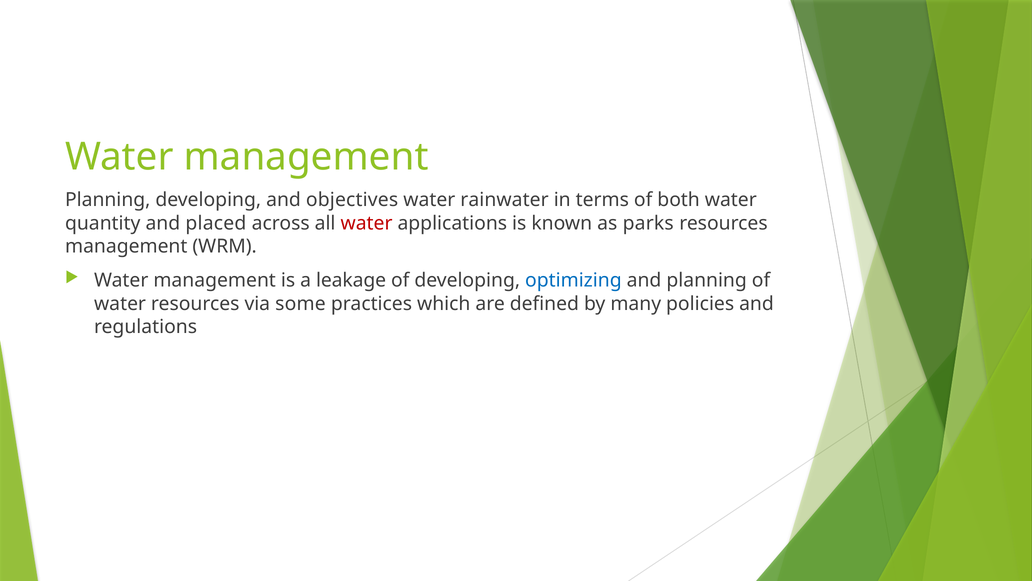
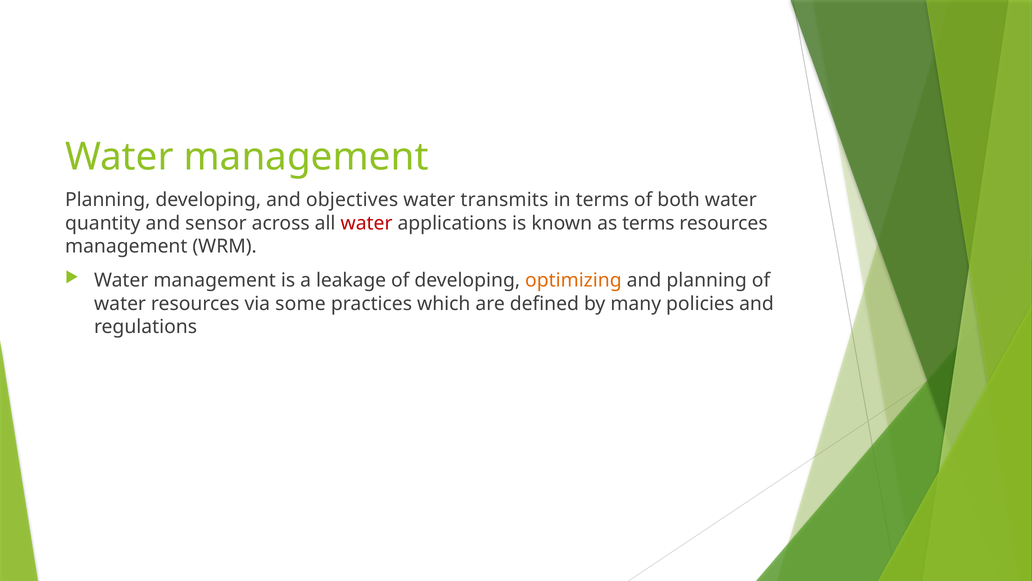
rainwater: rainwater -> transmits (504, 200)
placed: placed -> sensor (216, 223)
as parks: parks -> terms (648, 223)
optimizing colour: blue -> orange (573, 280)
